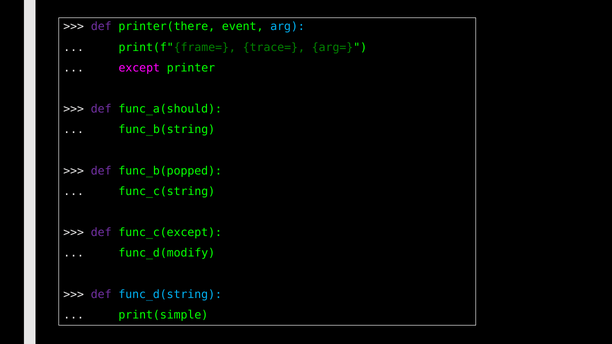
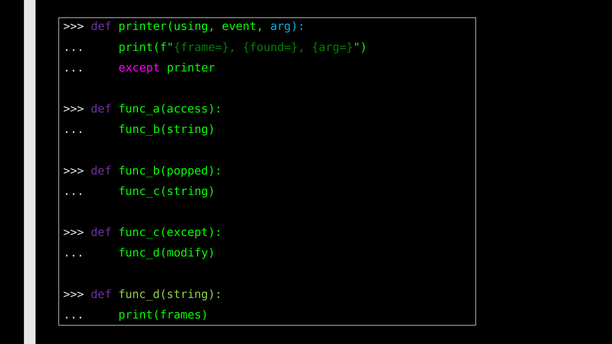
printer(there: printer(there -> printer(using (167, 27)
trace=: trace= -> found= (274, 47)
func_a(should: func_a(should -> func_a(access (170, 109)
func_d(string colour: light blue -> light green (170, 295)
print(simple: print(simple -> print(frames (163, 315)
